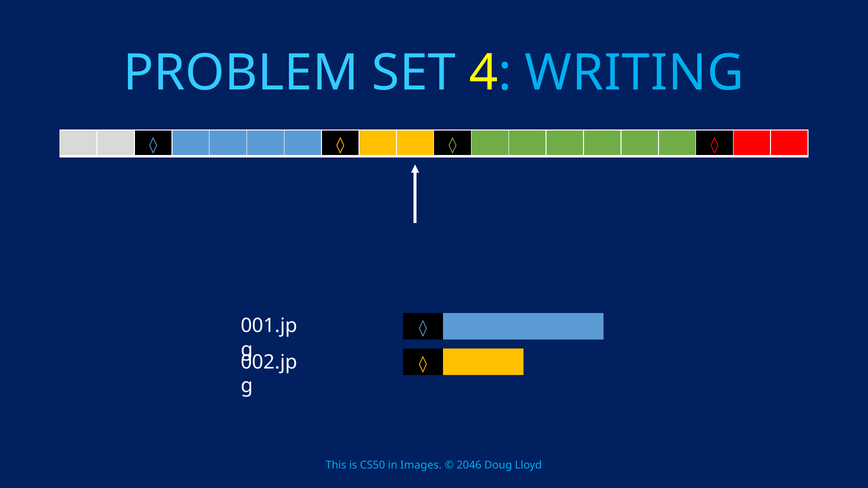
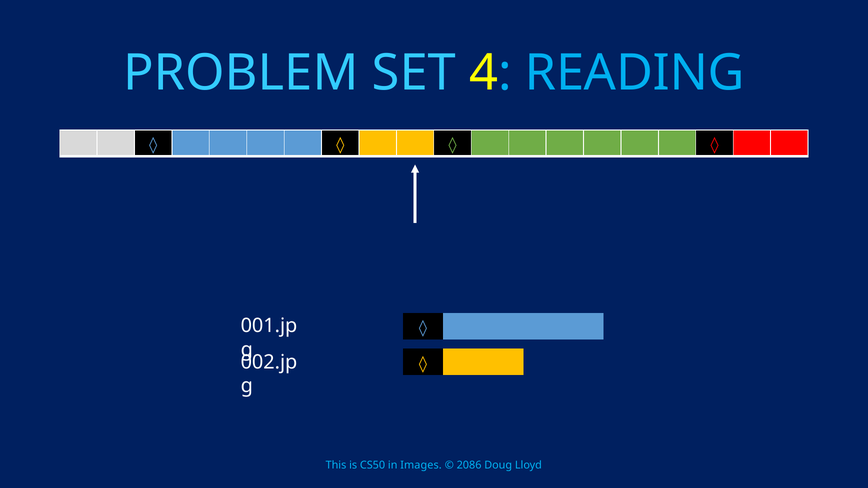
WRITING: WRITING -> READING (635, 73)
2046: 2046 -> 2086 (469, 465)
